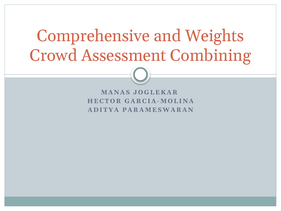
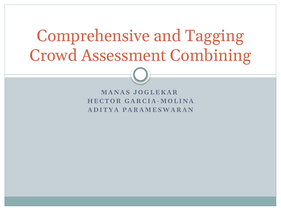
Weights: Weights -> Tagging (214, 36)
